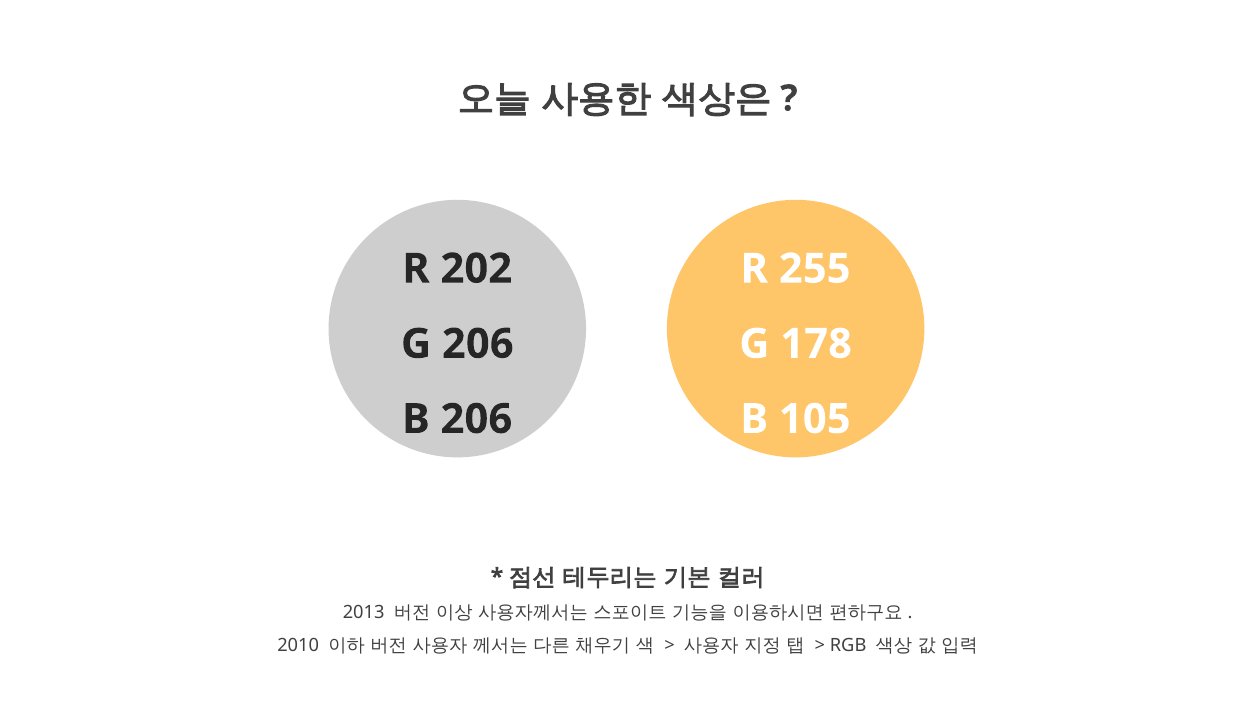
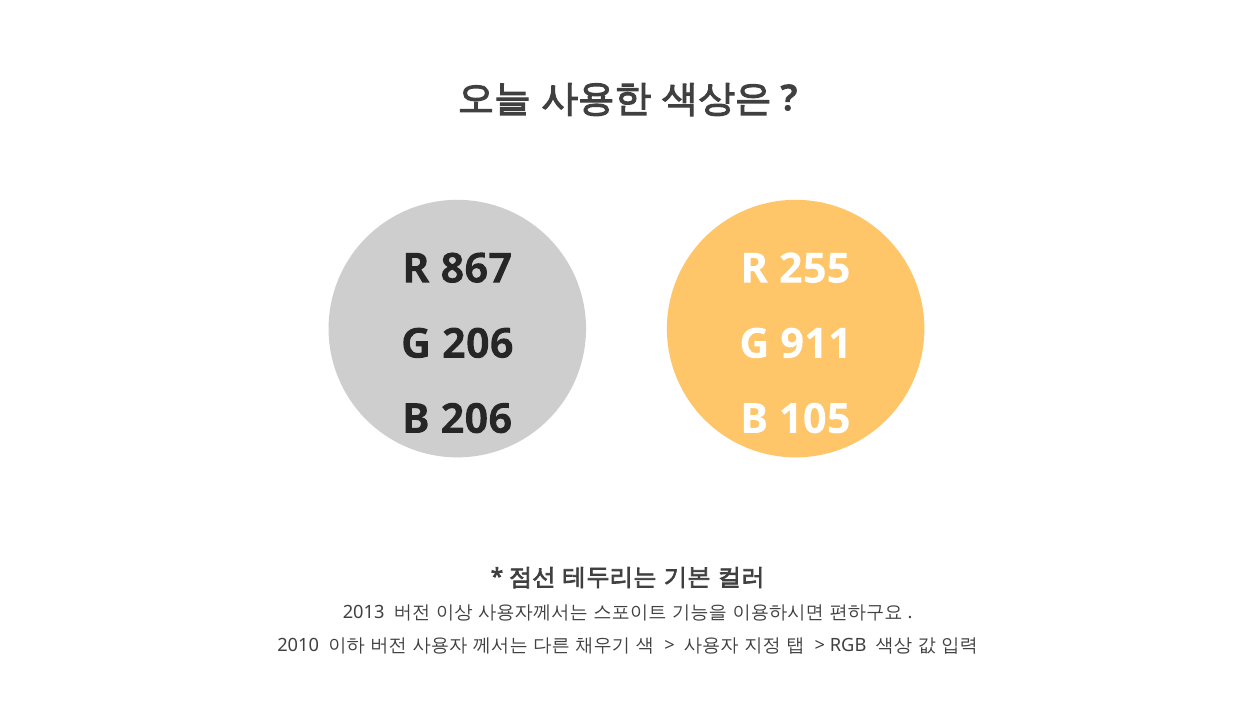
202: 202 -> 867 (476, 269)
178: 178 -> 911 (816, 344)
